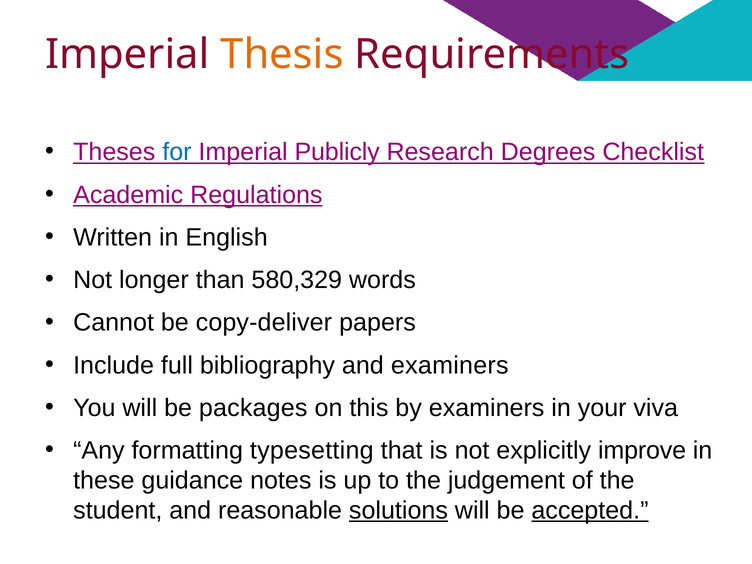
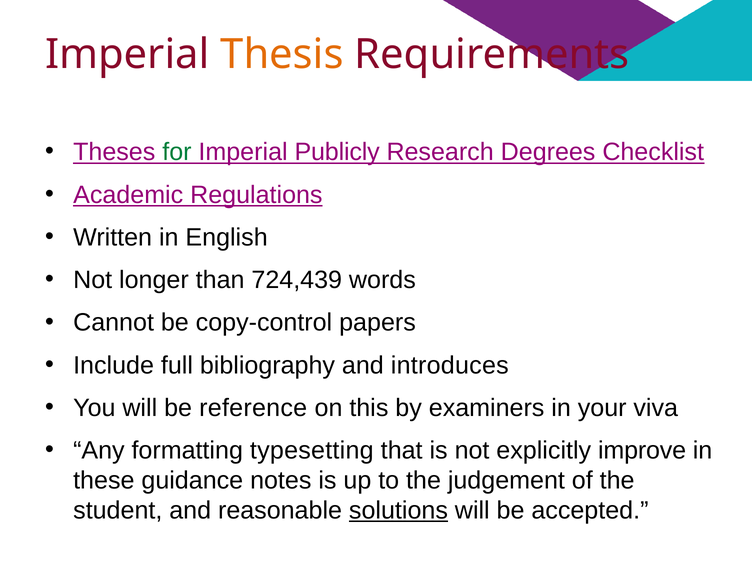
for colour: blue -> green (177, 152)
580,329: 580,329 -> 724,439 (297, 280)
copy-deliver: copy-deliver -> copy-control (264, 323)
and examiners: examiners -> introduces (450, 365)
packages: packages -> reference (253, 408)
accepted underline: present -> none (590, 511)
